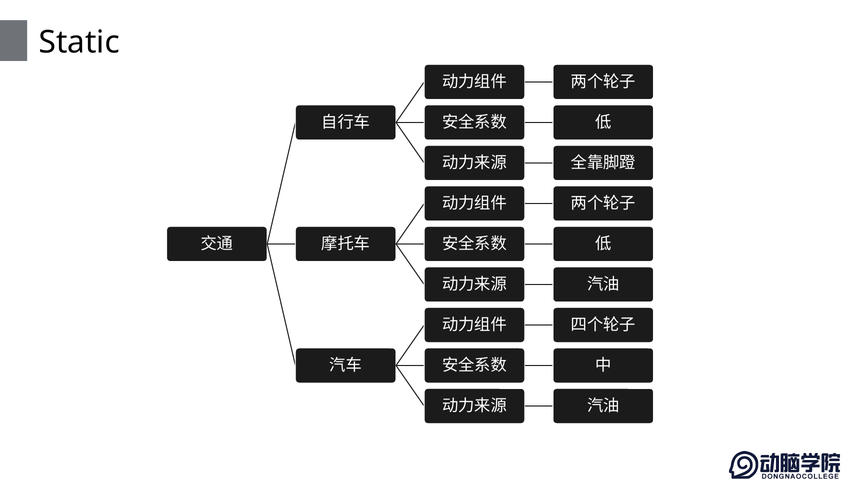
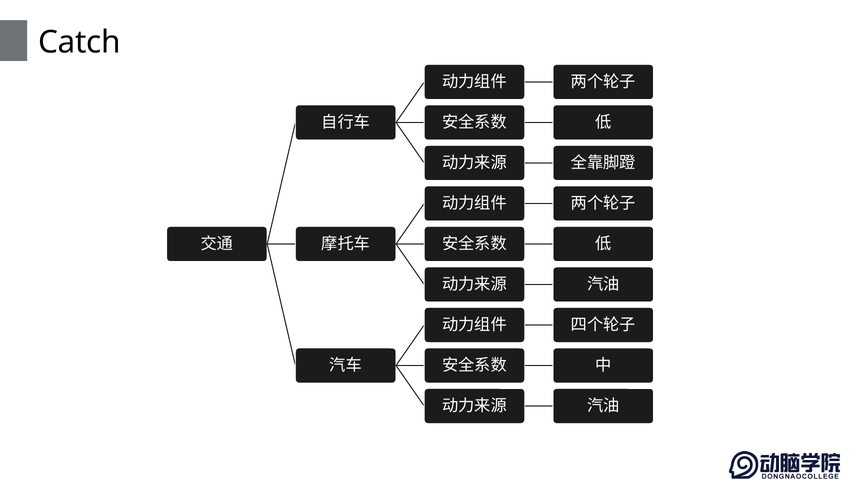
Static: Static -> Catch (79, 42)
